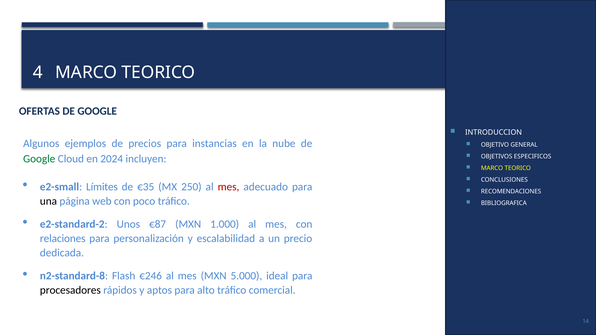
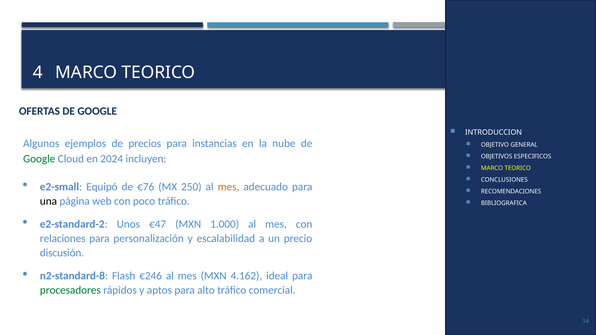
Límites: Límites -> Equipó (102, 187)
€35: €35 -> €76 (146, 187)
mes colour: red -> orange (229, 187)
€87: €87 -> €47 (158, 224)
dedicada: dedicada -> discusión (62, 253)
5.000: 5.000 -> 4.162 (246, 276)
procesadores colour: black -> green (70, 290)
